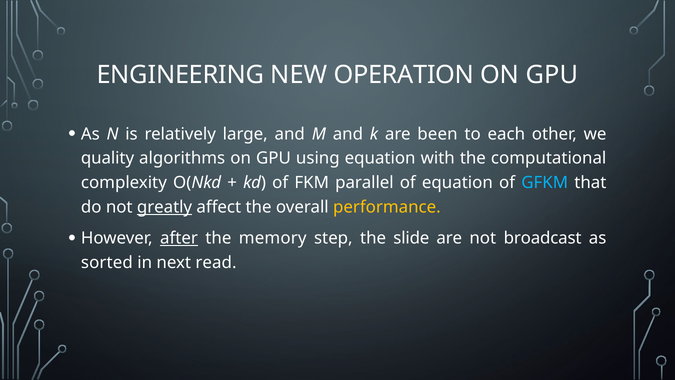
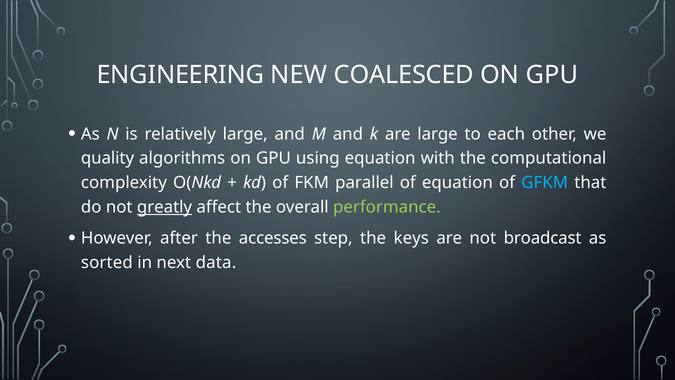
OPERATION: OPERATION -> COALESCED (404, 75)
are been: been -> large (438, 134)
performance colour: yellow -> light green (387, 207)
after underline: present -> none (179, 238)
memory: memory -> accesses (273, 238)
slide: slide -> keys (411, 238)
read: read -> data (216, 263)
